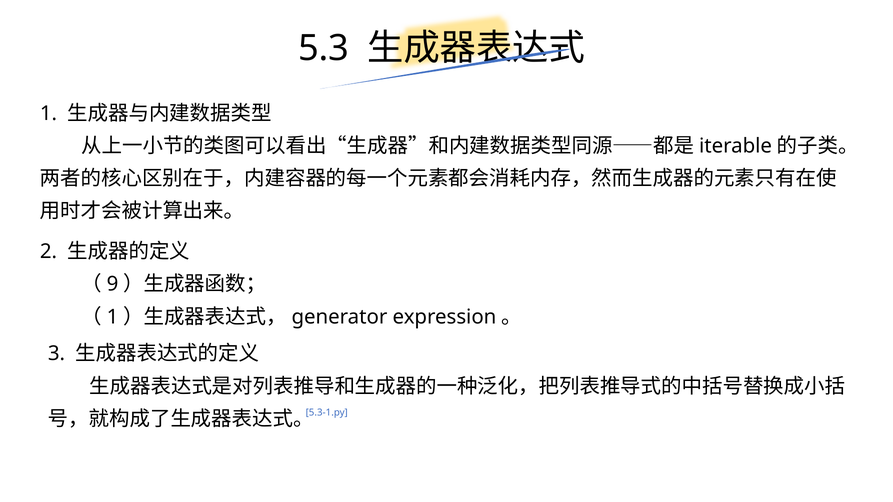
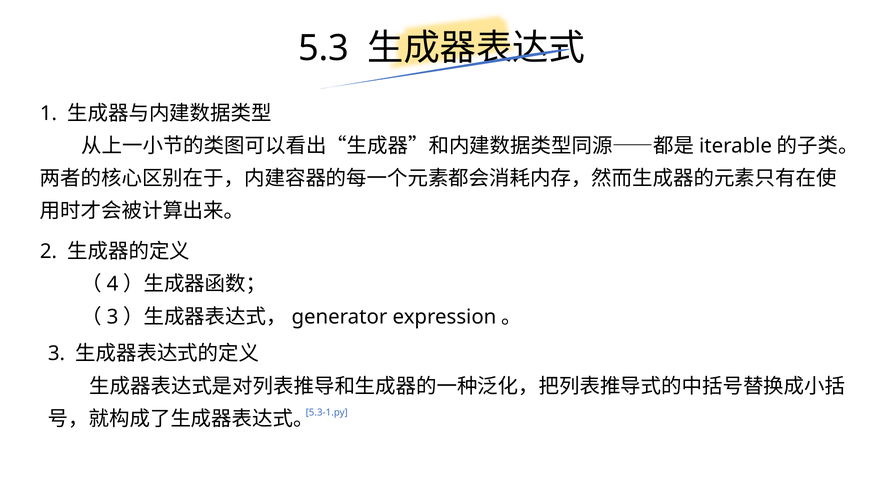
9: 9 -> 4 (113, 284)
1: 1 -> 3 (113, 317)
